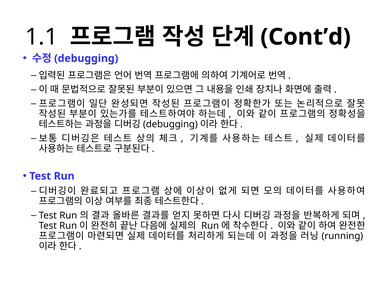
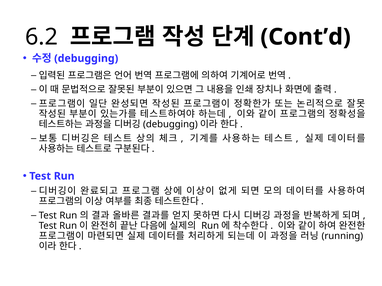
1.1: 1.1 -> 6.2 (42, 37)
